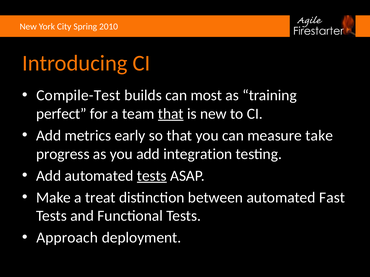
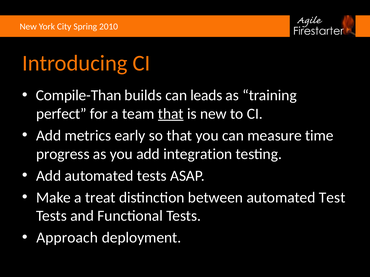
Compile-Test: Compile-Test -> Compile-Than (79, 95)
most: most -> leads (206, 95)
take: take -> time (319, 136)
tests underline: present -> none (152, 176)
Fast: Fast -> Test (332, 198)
